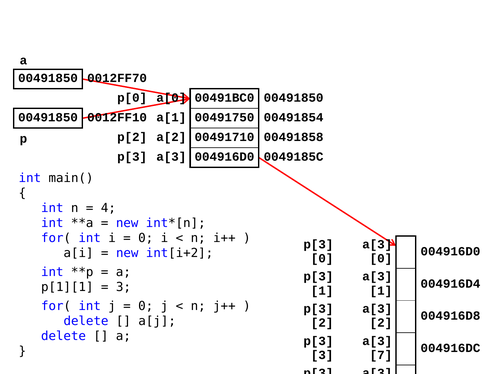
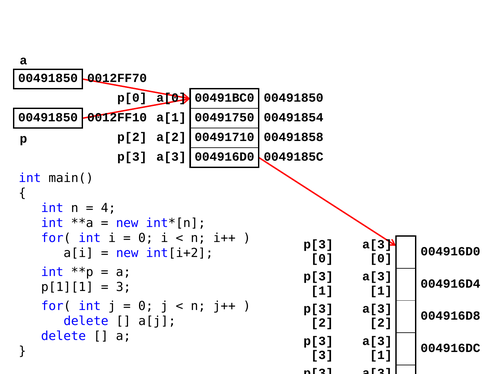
7: 7 -> 1 (381, 355)
